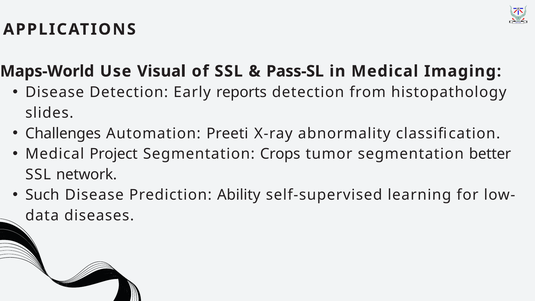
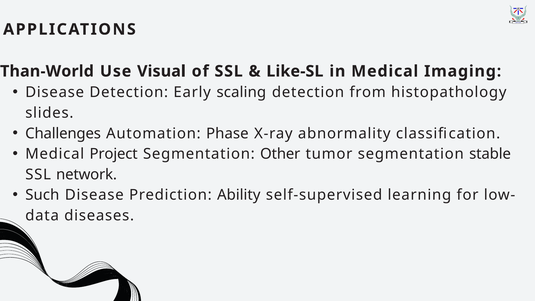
Maps-World: Maps-World -> Than-World (47, 71)
Pass-SL: Pass-SL -> Like-SL (295, 71)
reports: reports -> scaling (241, 92)
Preeti: Preeti -> Phase (227, 133)
Crops: Crops -> Other (280, 154)
better: better -> stable (490, 154)
